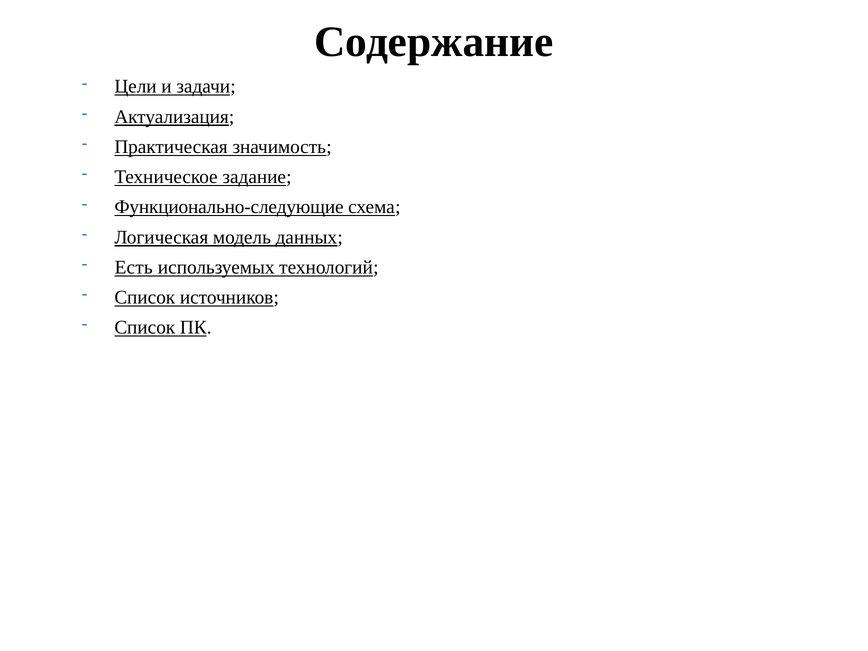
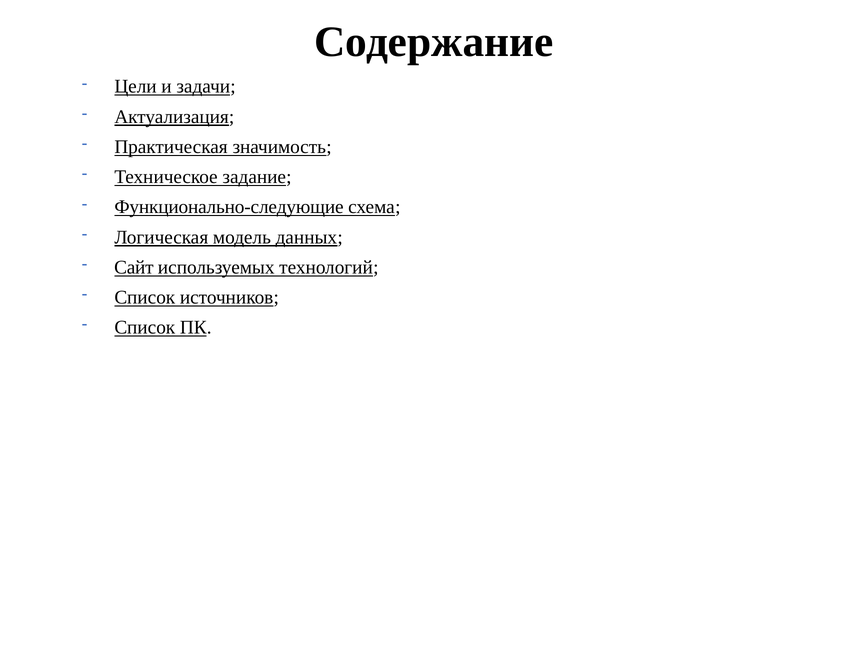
Есть: Есть -> Сайт (134, 267)
